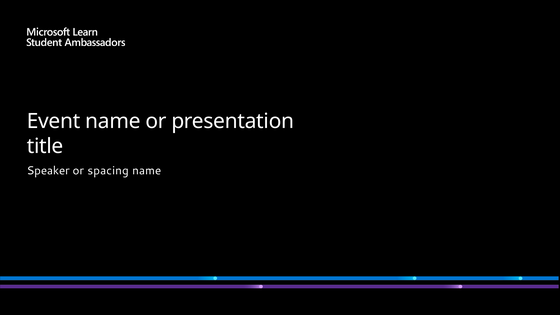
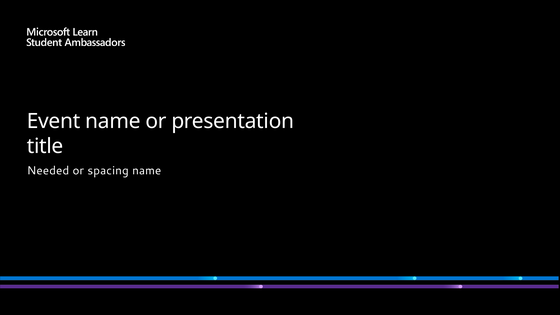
Speaker: Speaker -> Needed (48, 171)
